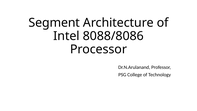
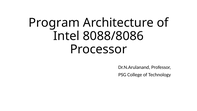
Segment: Segment -> Program (54, 23)
